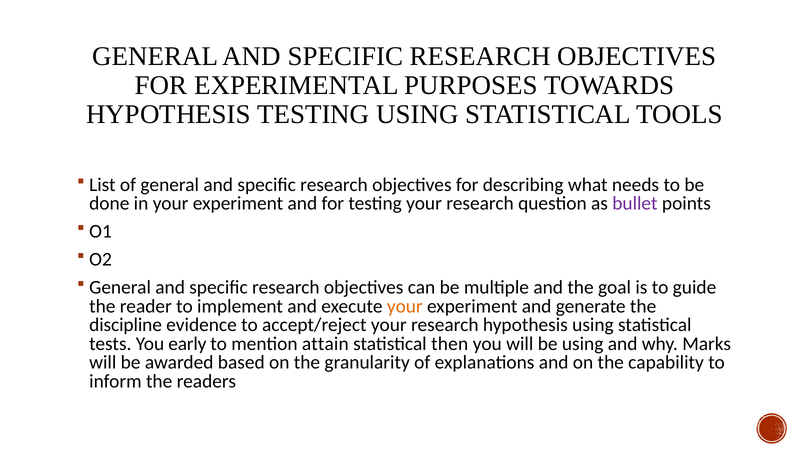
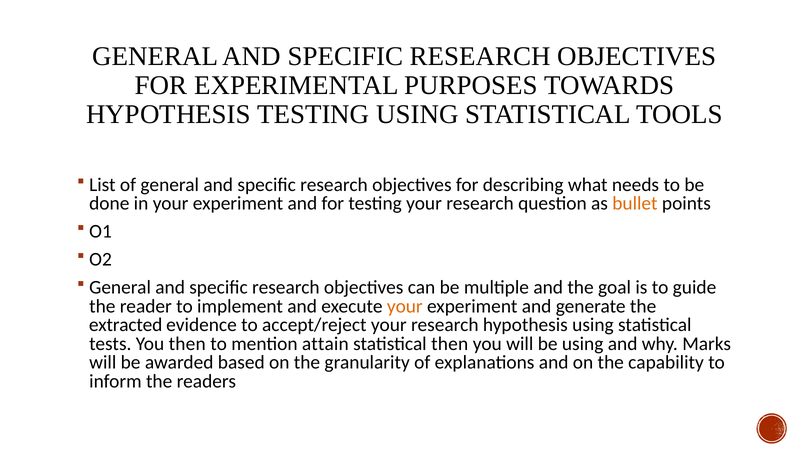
bullet colour: purple -> orange (635, 204)
discipline: discipline -> extracted (126, 325)
You early: early -> then (187, 344)
